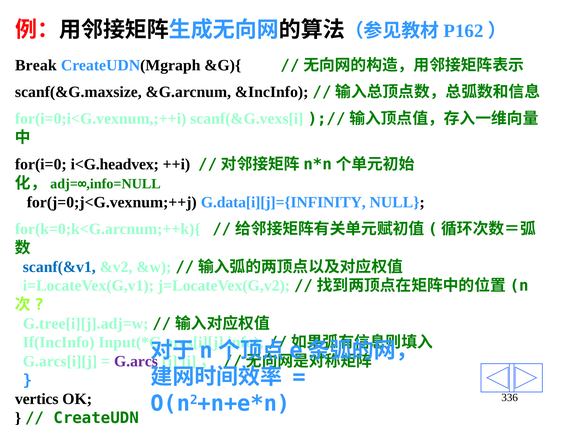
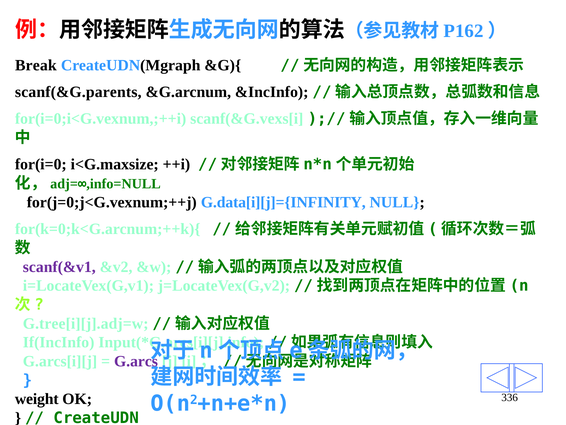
scanf(&G.maxsize: scanf(&G.maxsize -> scanf(&G.parents (78, 92)
i<G.headvex: i<G.headvex -> i<G.maxsize (115, 164)
scanf(&v1 colour: blue -> purple (59, 267)
vertics: vertics -> weight (37, 399)
